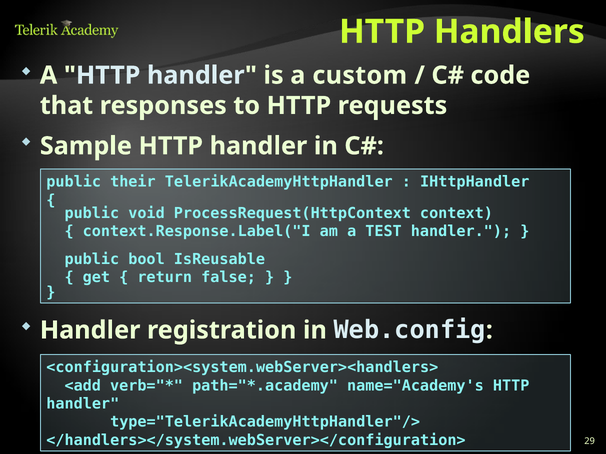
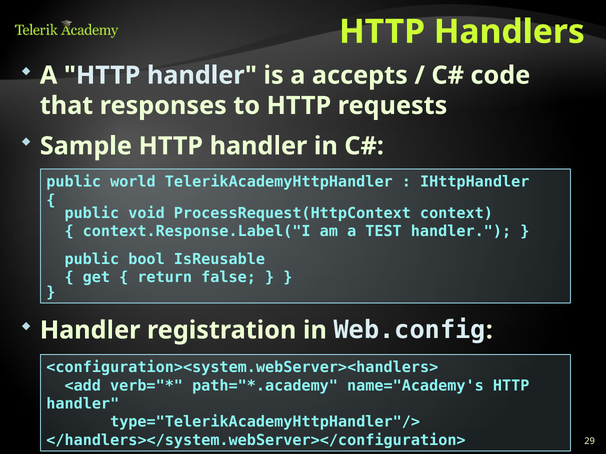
custom: custom -> accepts (360, 75)
their: their -> world (133, 182)
